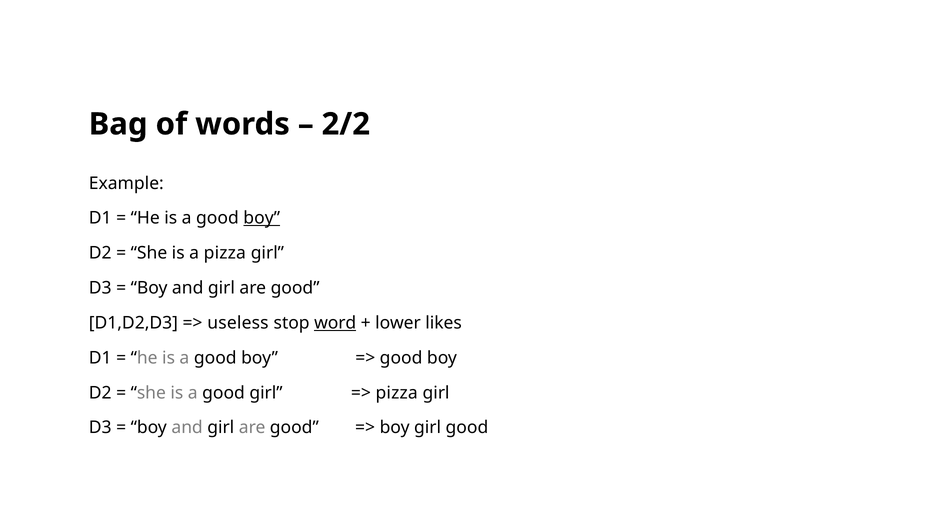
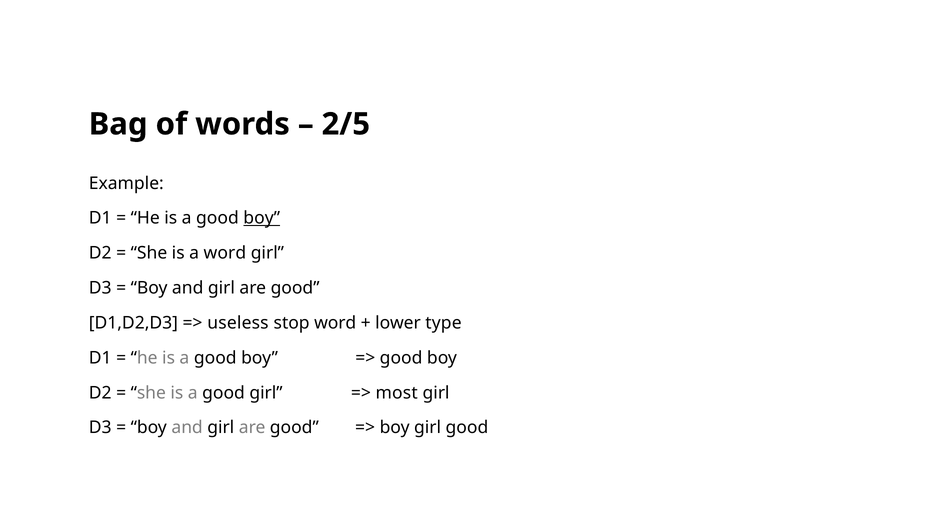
2/2: 2/2 -> 2/5 (346, 124)
a pizza: pizza -> word (225, 253)
word underline: present -> none (335, 323)
likes: likes -> type (443, 323)
pizza: pizza -> most (397, 393)
